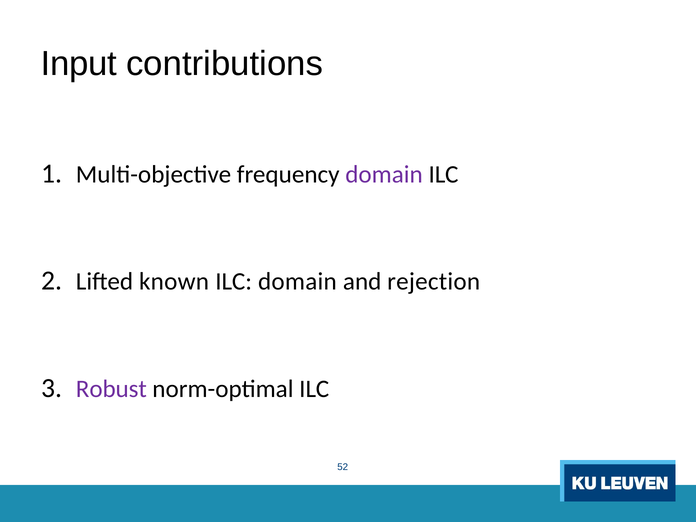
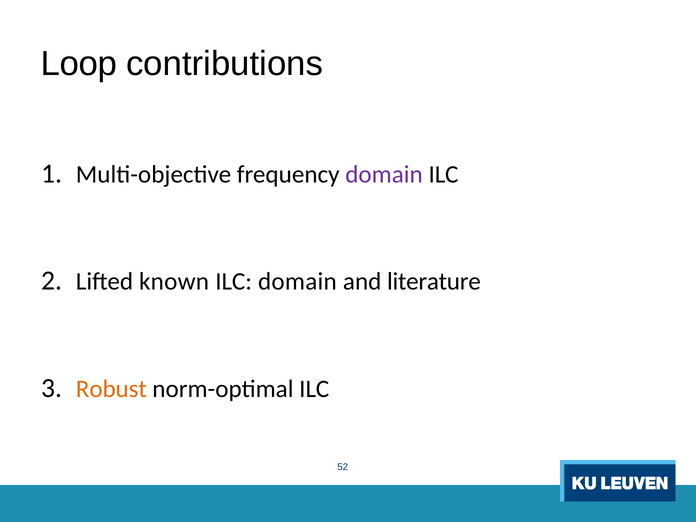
Input: Input -> Loop (79, 64)
rejection: rejection -> literature (434, 282)
Robust colour: purple -> orange (111, 389)
